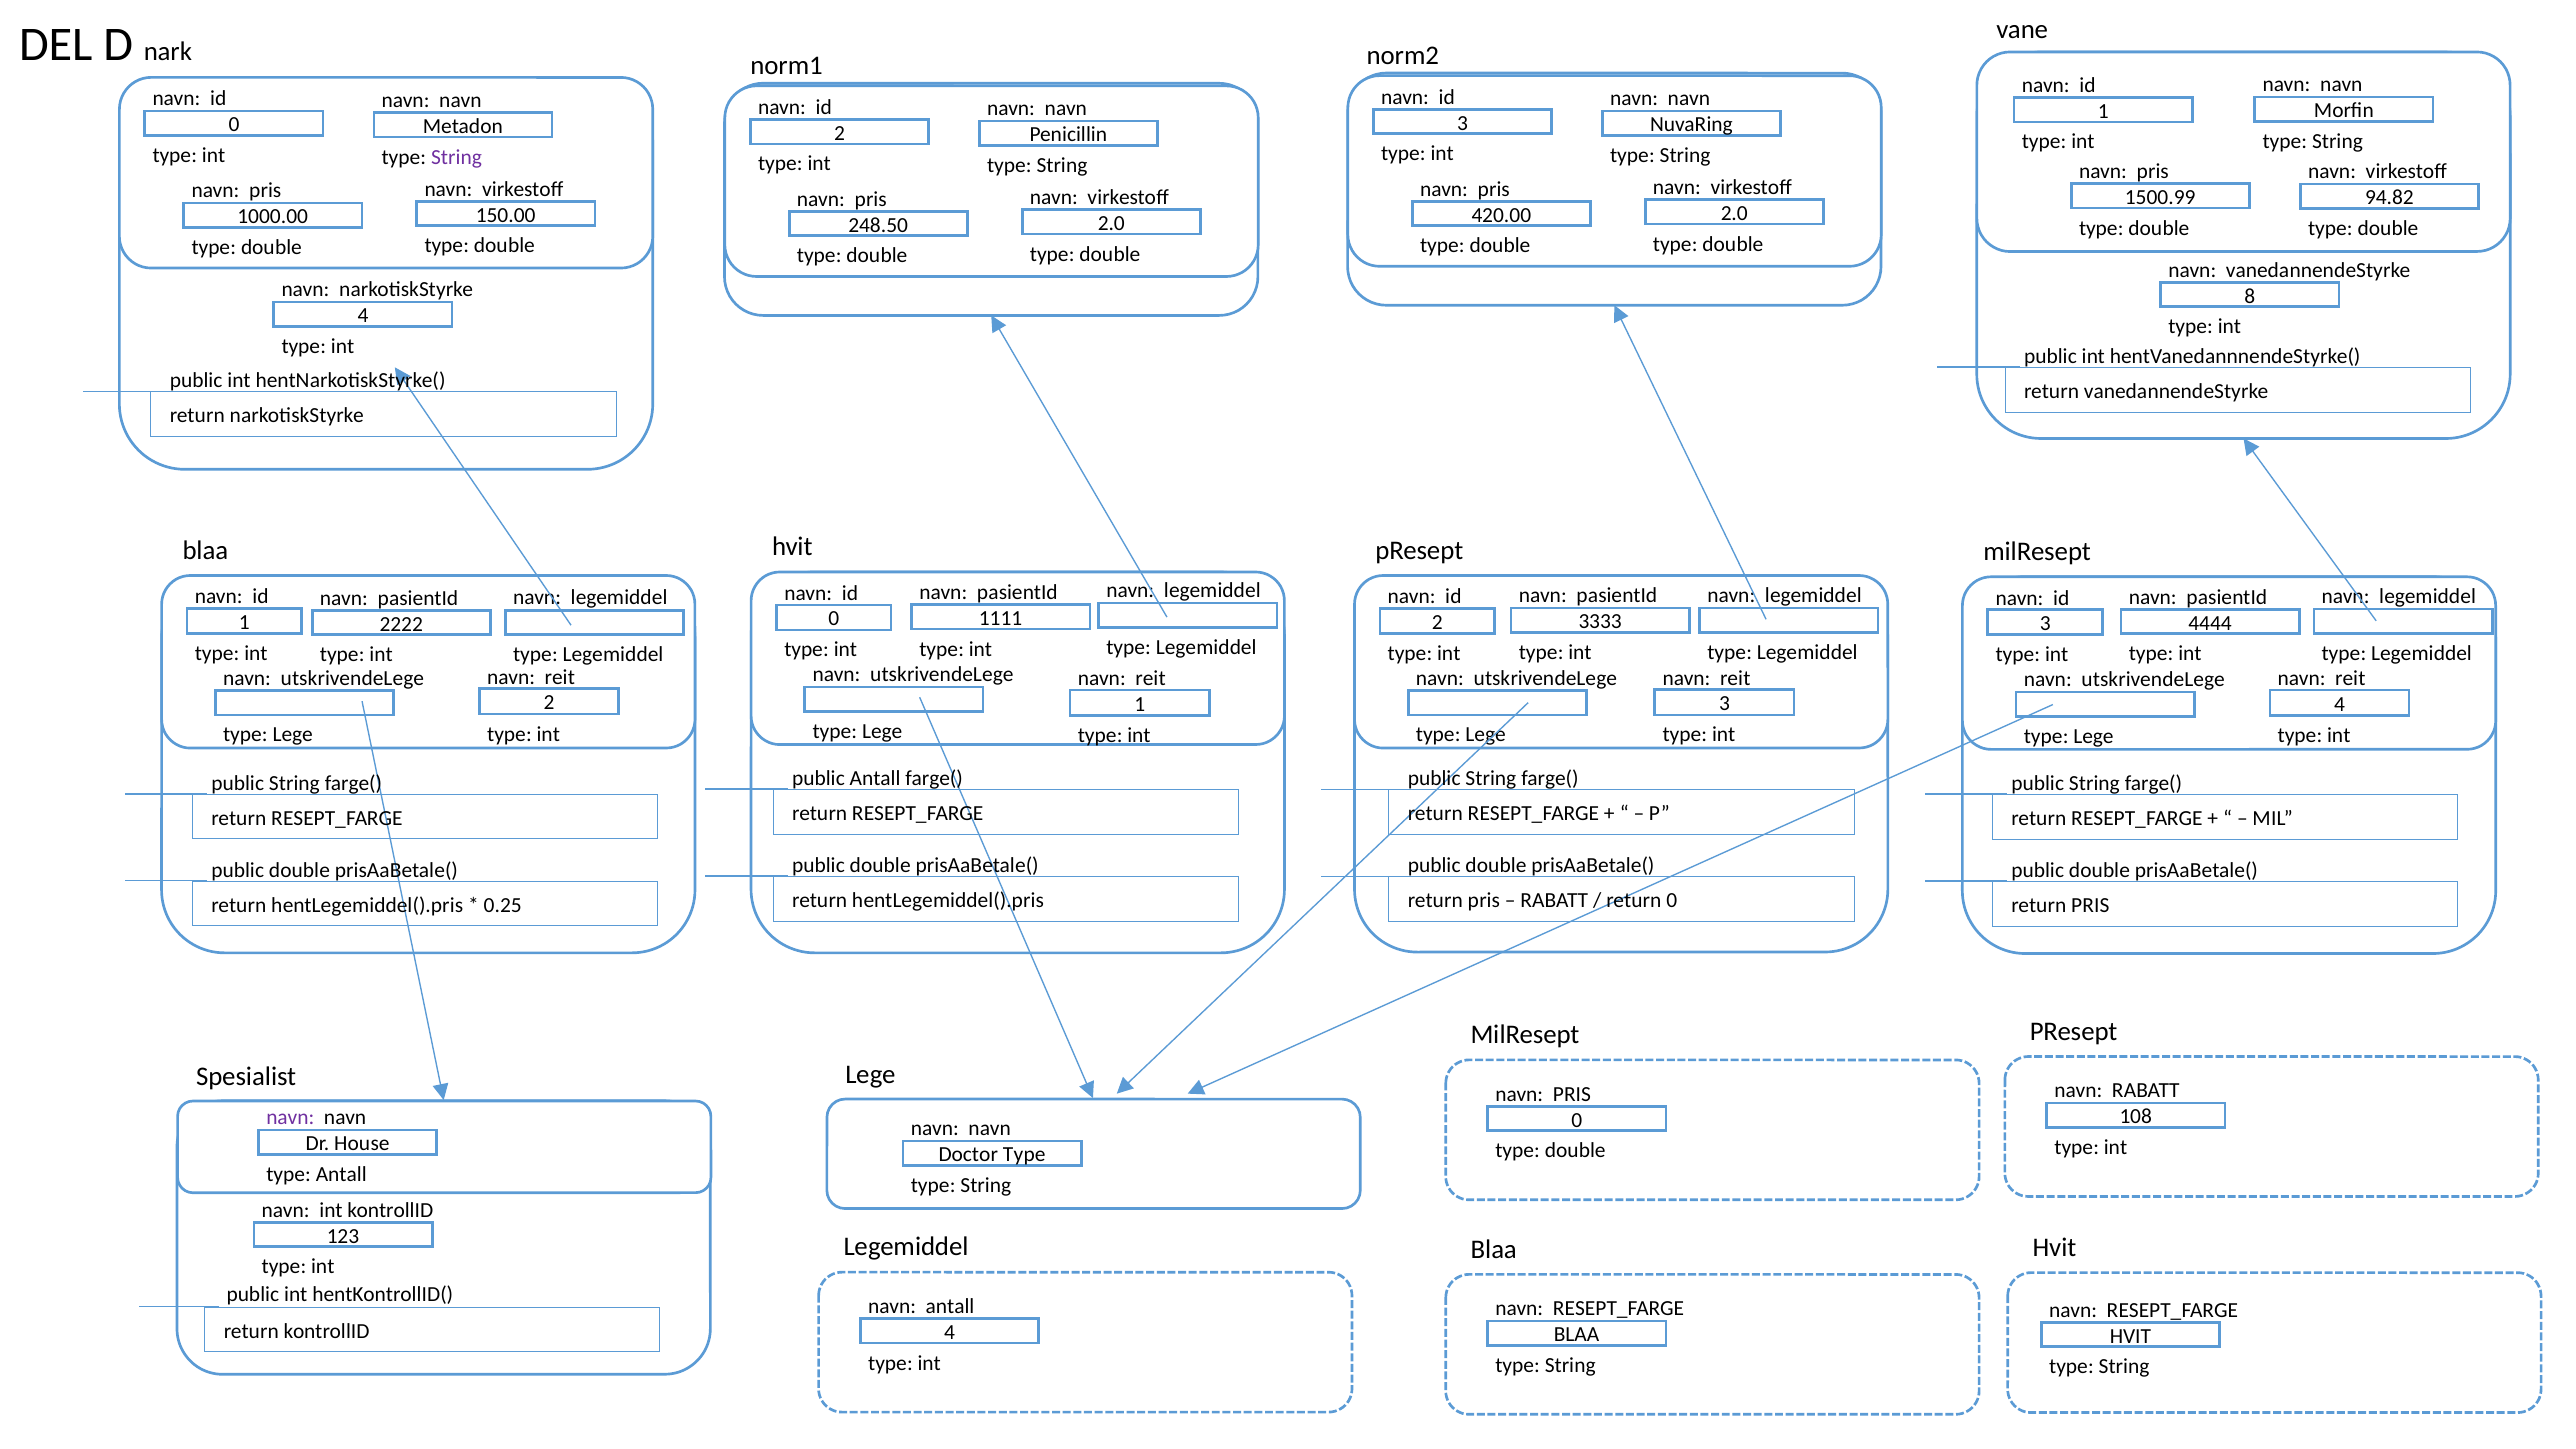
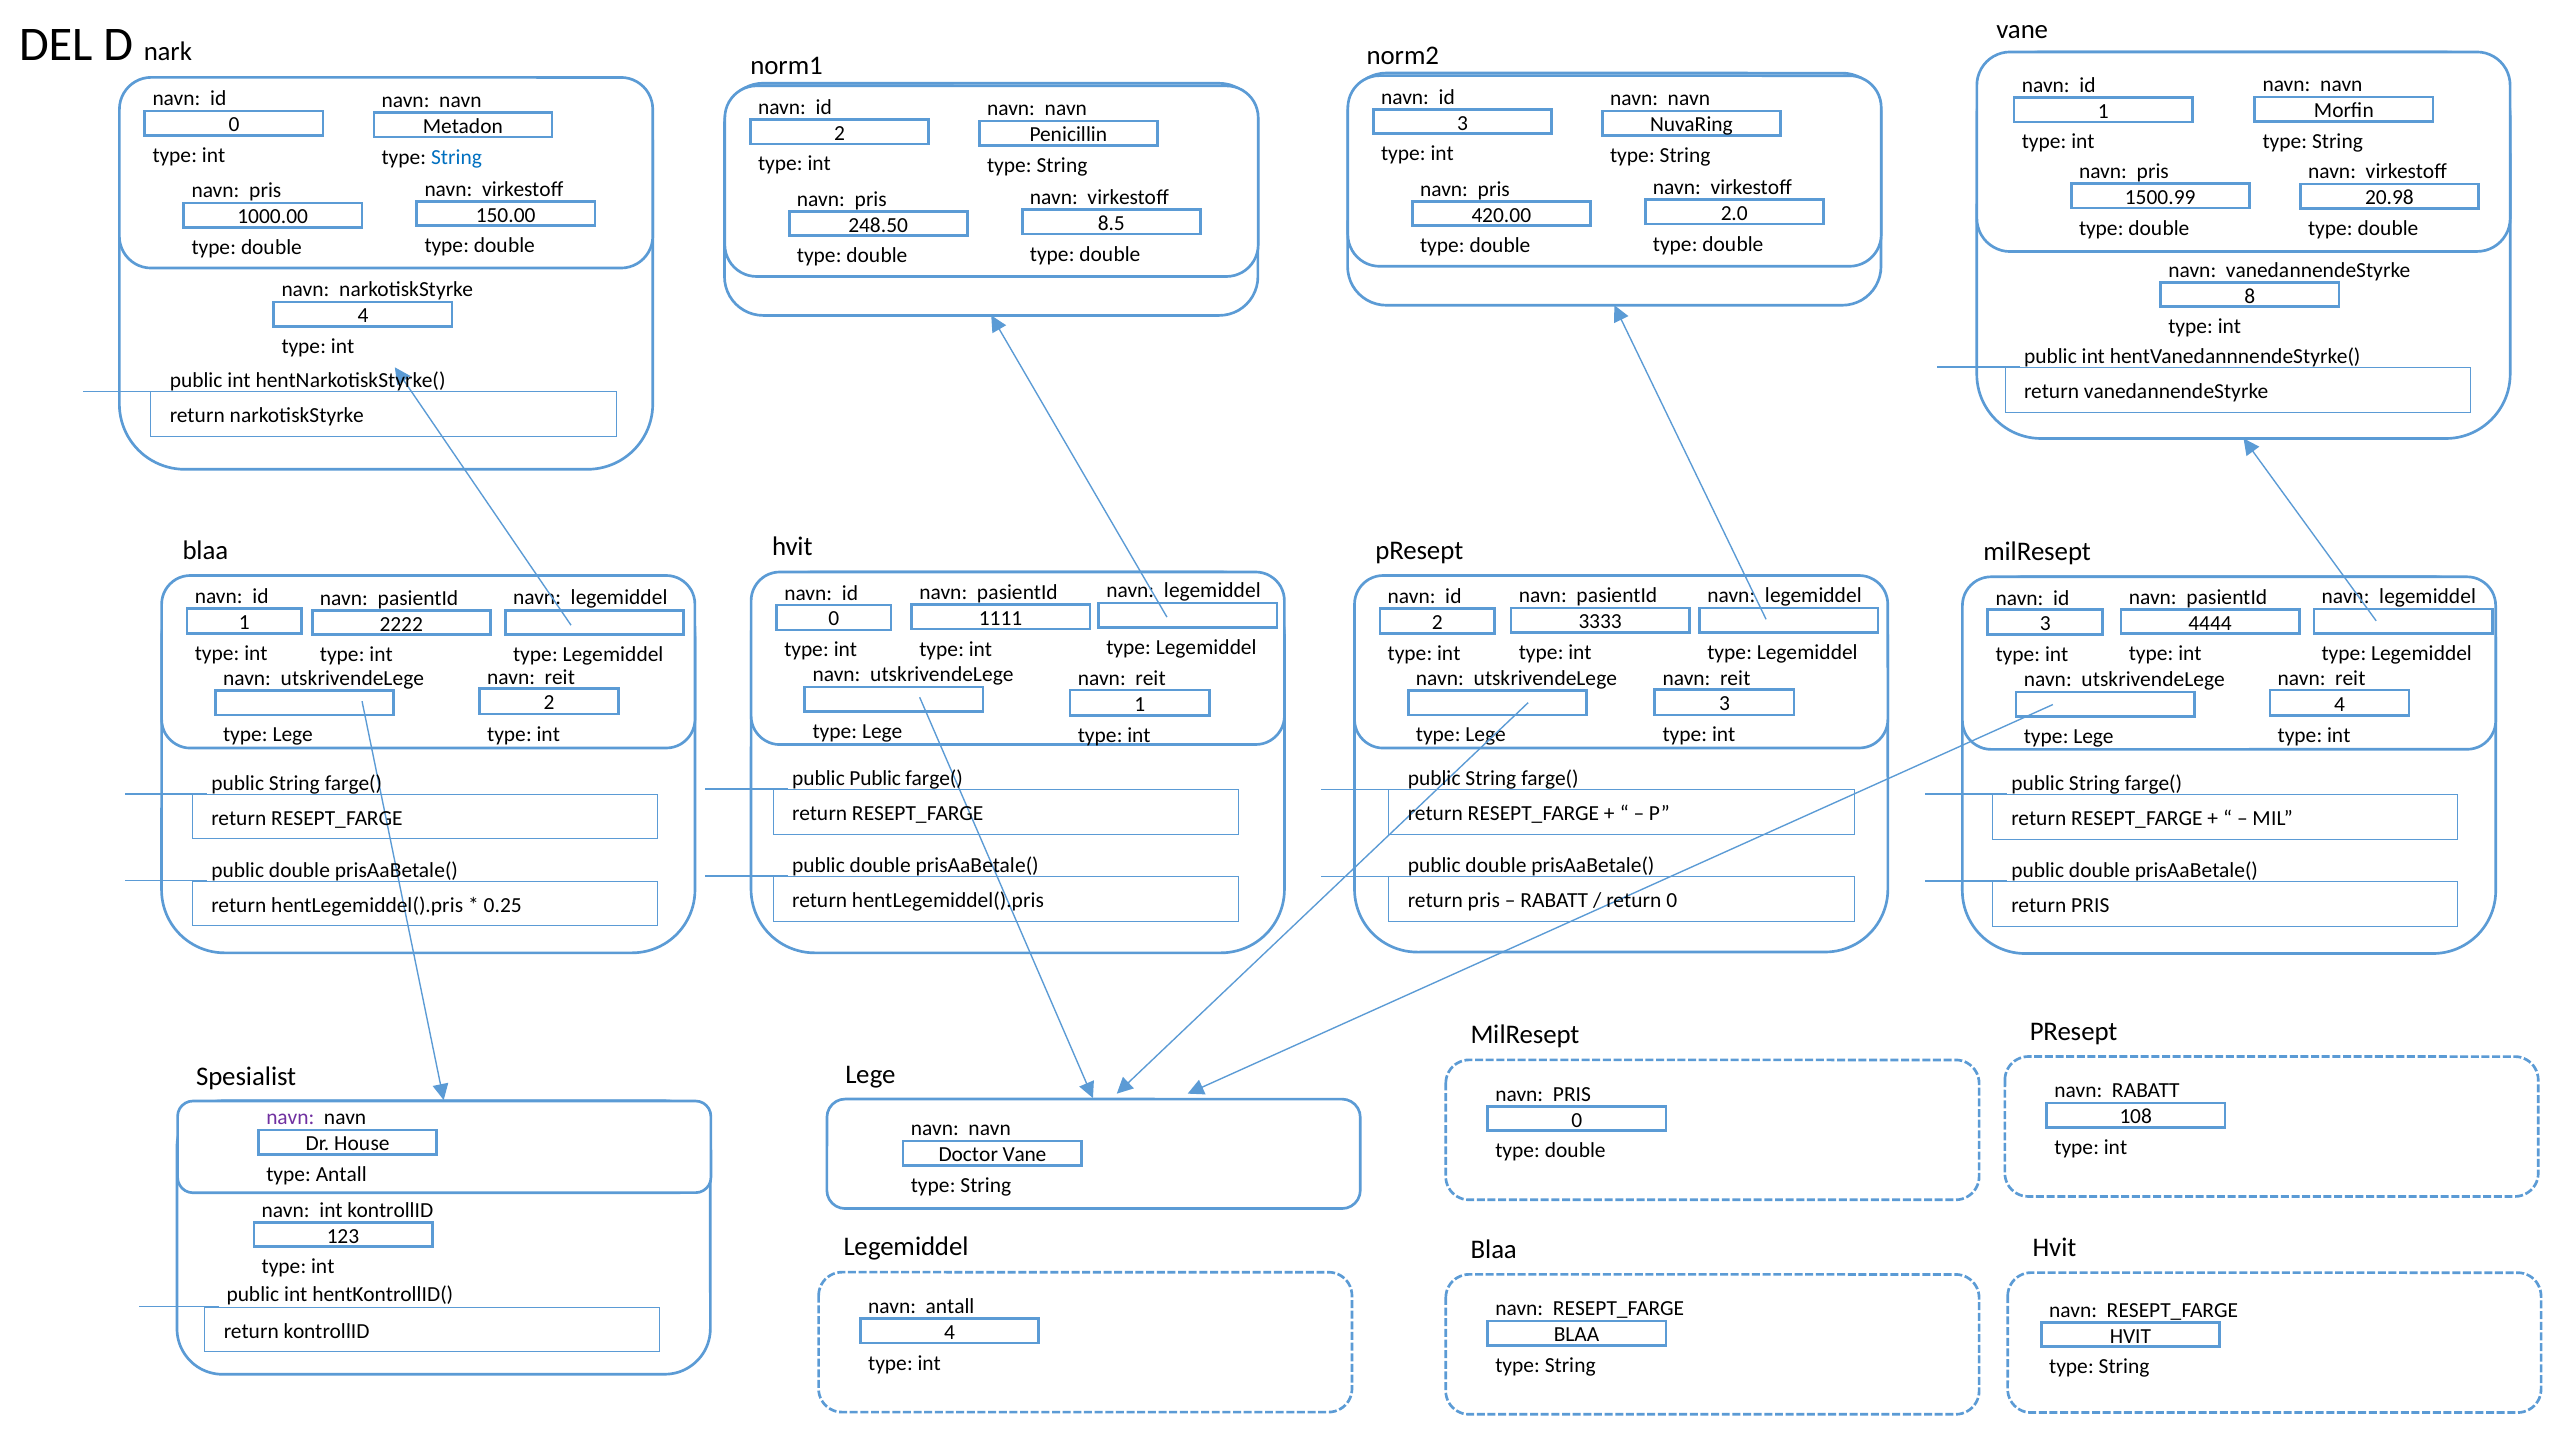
String colour: purple -> blue (457, 157)
94.82: 94.82 -> 20.98 (2389, 198)
2.0: 2.0 -> 8.5 (1111, 223)
public Antall: Antall -> Public (875, 778)
Doctor Type: Type -> Vane (1025, 1155)
